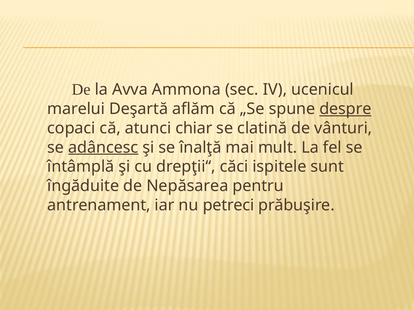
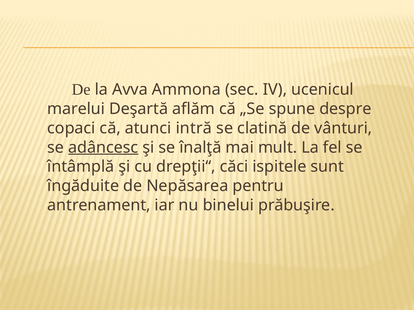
despre underline: present -> none (345, 109)
chiar: chiar -> intră (194, 128)
petreci: petreci -> binelui (228, 205)
